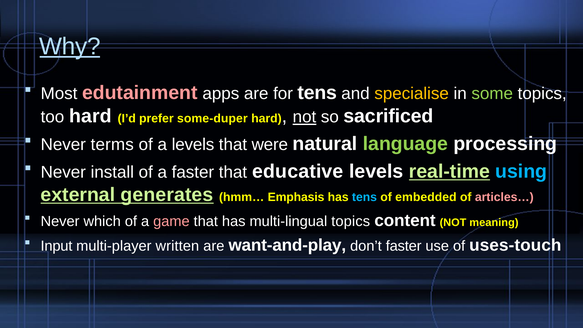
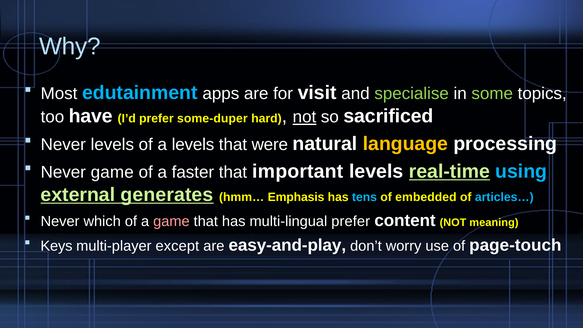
Why underline: present -> none (70, 46)
edutainment colour: pink -> light blue (140, 93)
for tens: tens -> visit (317, 93)
specialise colour: yellow -> light green (412, 94)
too hard: hard -> have (91, 116)
Never terms: terms -> levels (112, 145)
language colour: light green -> yellow (405, 144)
Never install: install -> game (112, 172)
educative: educative -> important (298, 171)
articles… colour: pink -> light blue (504, 197)
multi-lingual topics: topics -> prefer (351, 221)
Input: Input -> Keys (56, 246)
written: written -> except (177, 246)
want-and-play: want-and-play -> easy-and-play (287, 245)
don’t faster: faster -> worry (404, 246)
uses-touch: uses-touch -> page-touch (515, 245)
